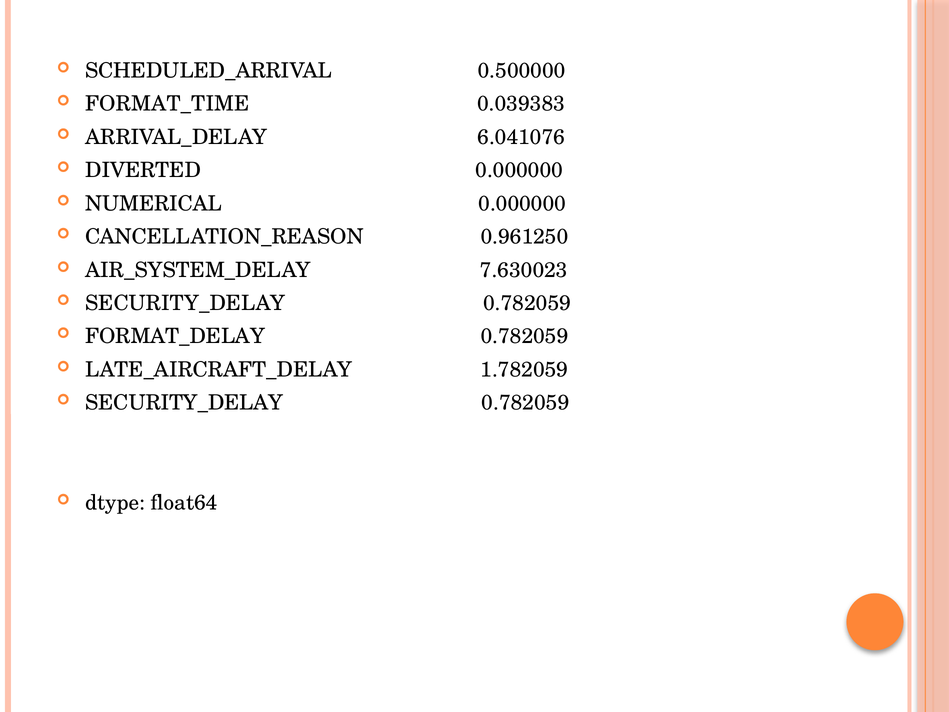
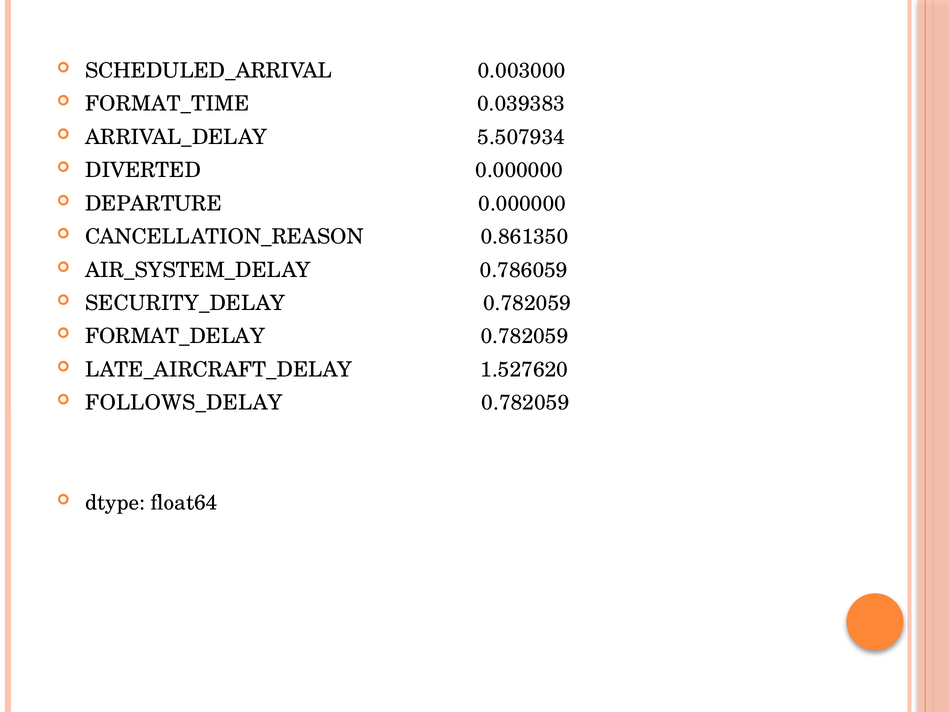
0.500000: 0.500000 -> 0.003000 (522, 71)
6.041076: 6.041076 -> 5.507934 (521, 137)
NUMERICAL: NUMERICAL -> DEPARTURE (153, 204)
0.961250: 0.961250 -> 0.861350 (524, 237)
7.630023: 7.630023 -> 0.786059 (524, 270)
1.782059: 1.782059 -> 1.527620 (524, 370)
SECURITY_DELAY: SECURITY_DELAY -> FOLLOWS_DELAY (184, 403)
